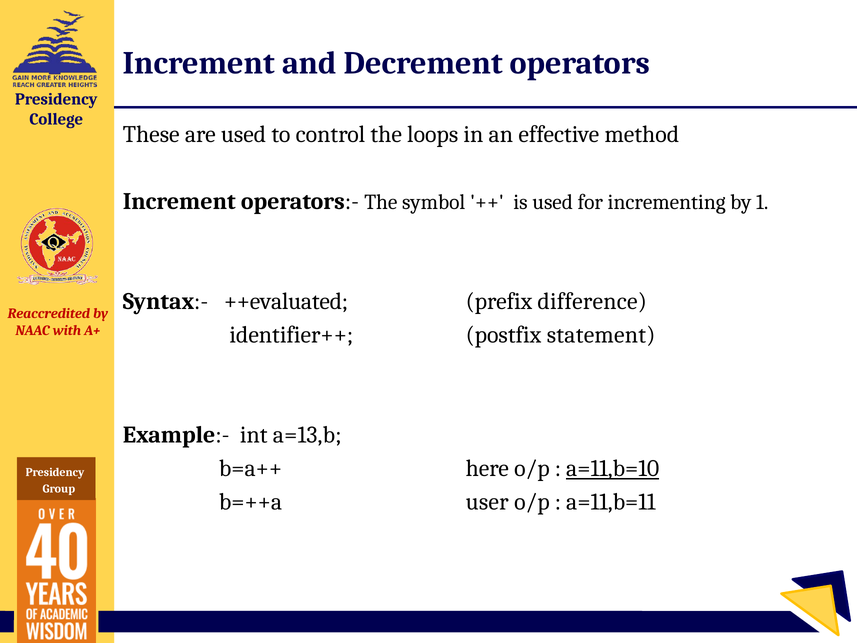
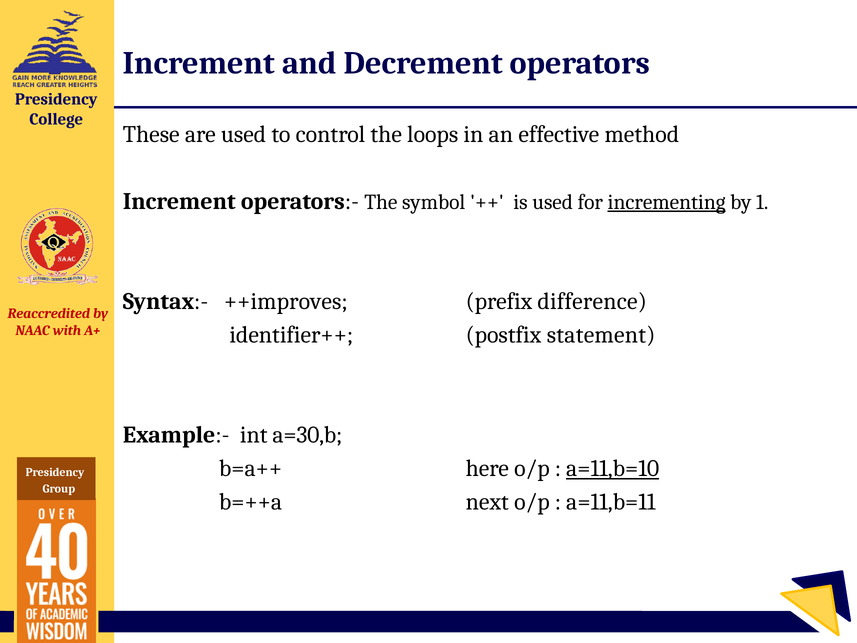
incrementing underline: none -> present (667, 202)
++evaluated: ++evaluated -> ++improves (286, 301)
a=13,b: a=13,b -> a=30,b (307, 435)
user: user -> next (487, 502)
